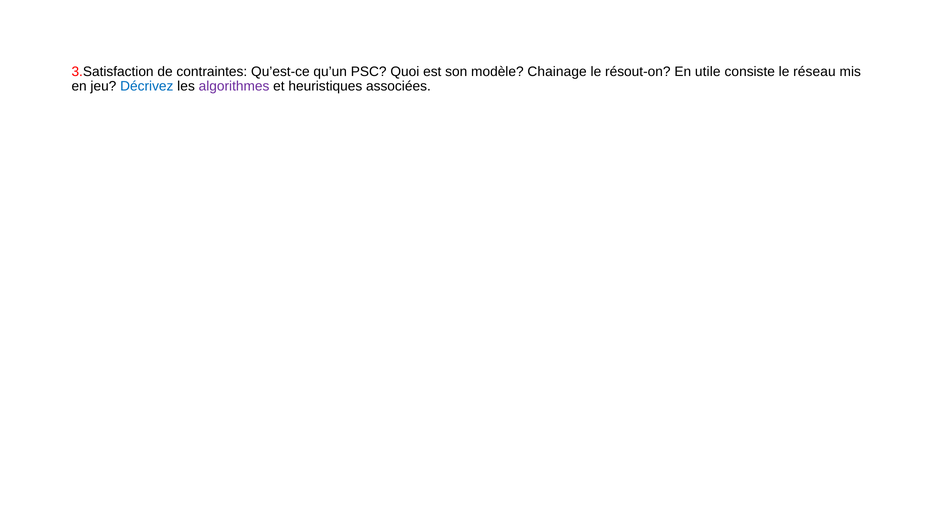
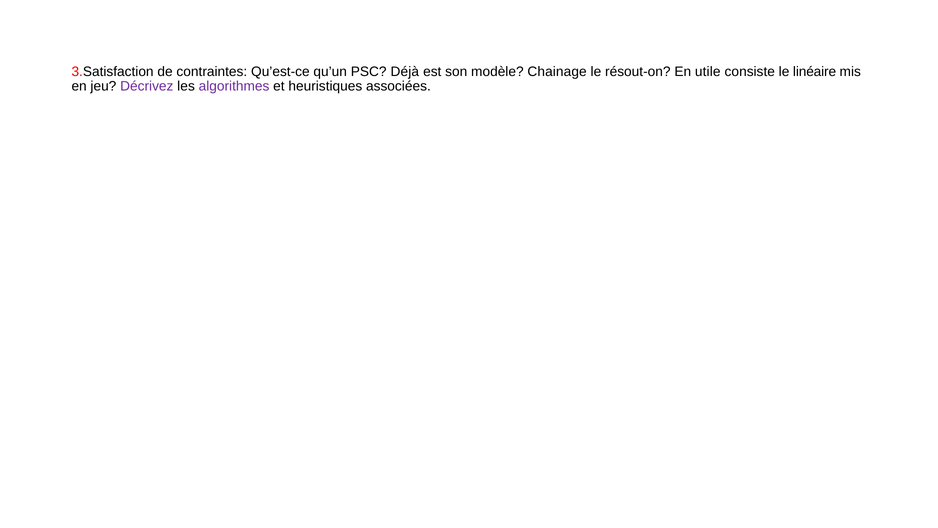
Quoi: Quoi -> Déjà (405, 72)
réseau: réseau -> linéaire (815, 72)
Décrivez colour: blue -> purple (147, 86)
